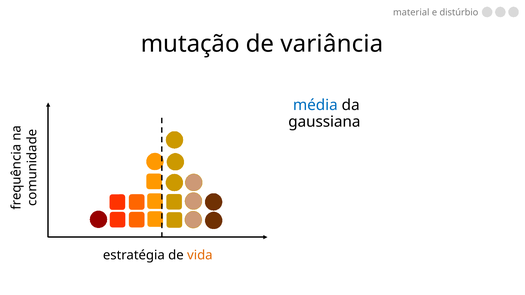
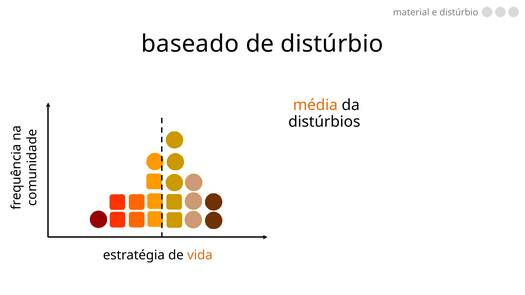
mutação: mutação -> baseado (190, 44)
de variância: variância -> distúrbio (332, 44)
média colour: blue -> orange (315, 105)
gaussiana: gaussiana -> distúrbios (324, 122)
